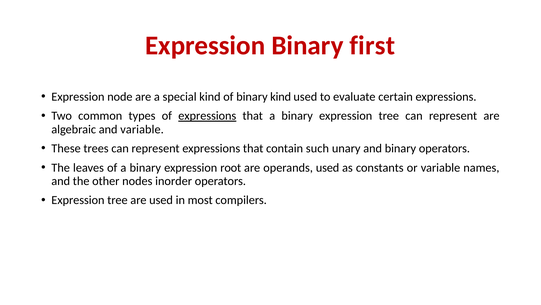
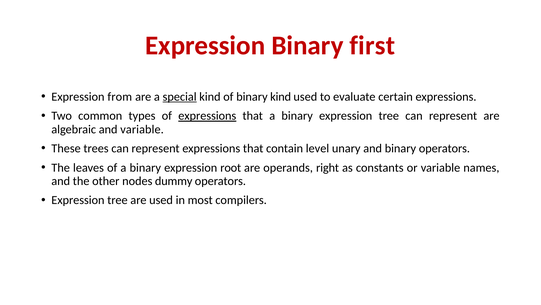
node: node -> from (120, 97)
special underline: none -> present (180, 97)
such: such -> level (317, 148)
operands used: used -> right (328, 167)
inorder: inorder -> dummy (174, 181)
